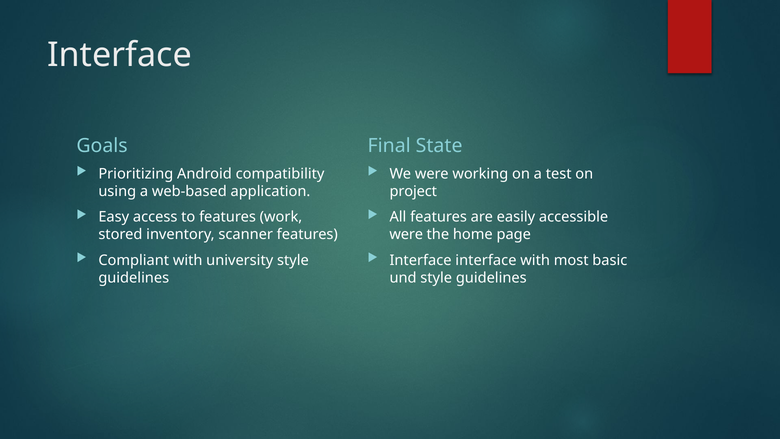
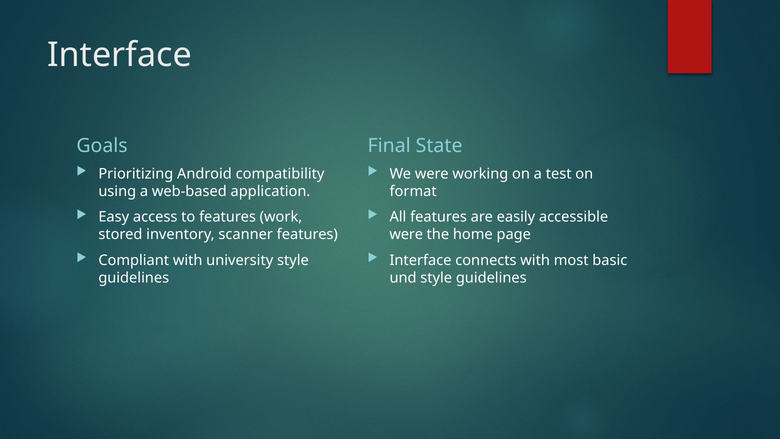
project: project -> format (413, 191)
Interface interface: interface -> connects (486, 260)
